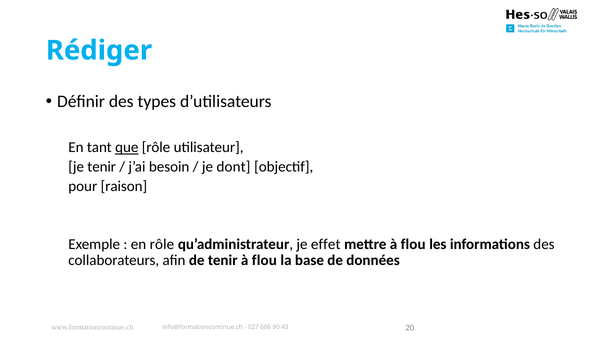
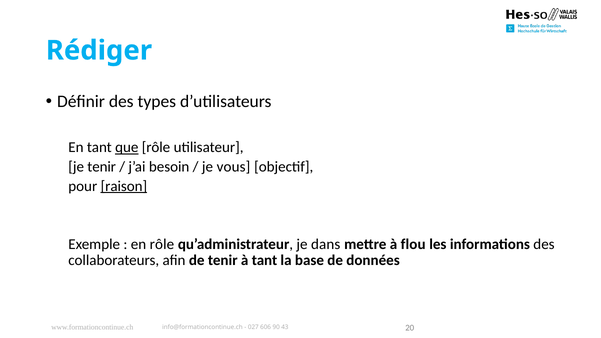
dont: dont -> vous (234, 167)
raison underline: none -> present (124, 186)
effet: effet -> dans (326, 244)
tenir à flou: flou -> tant (265, 260)
